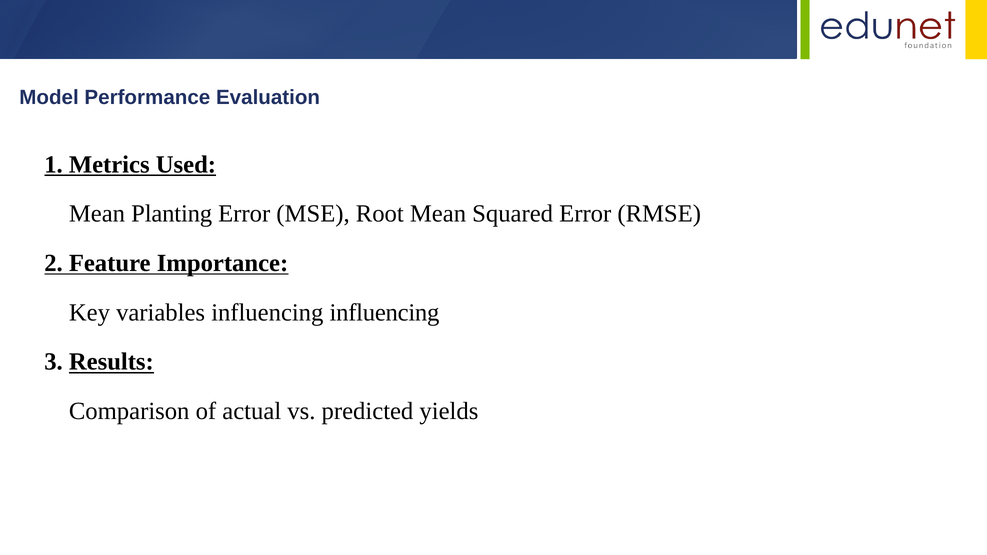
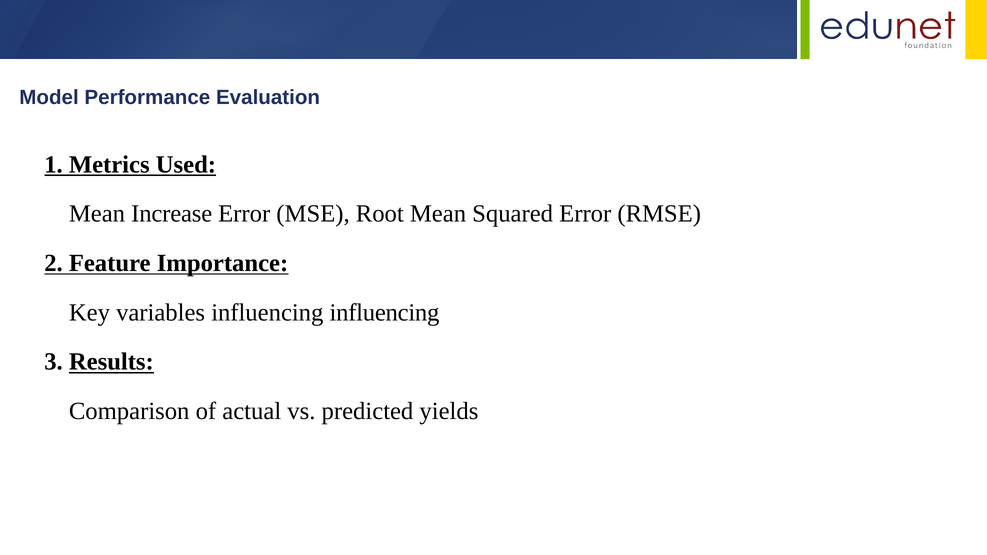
Planting: Planting -> Increase (172, 214)
